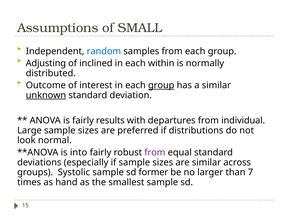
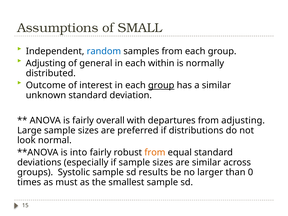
inclined: inclined -> general (96, 63)
unknown underline: present -> none (46, 95)
results: results -> overall (110, 120)
from individual: individual -> adjusting (243, 120)
from colour: purple -> orange (155, 152)
former: former -> results (153, 172)
7: 7 -> 0 (250, 172)
hand: hand -> must (66, 182)
